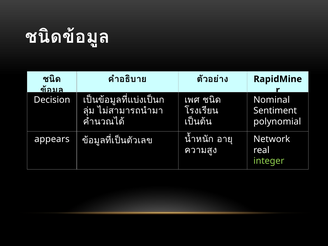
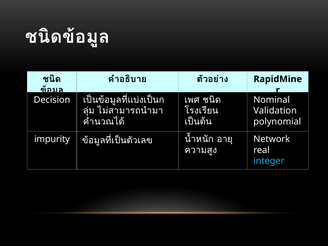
Sentiment: Sentiment -> Validation (275, 111)
appears: appears -> impurity (52, 139)
integer colour: light green -> light blue (269, 161)
